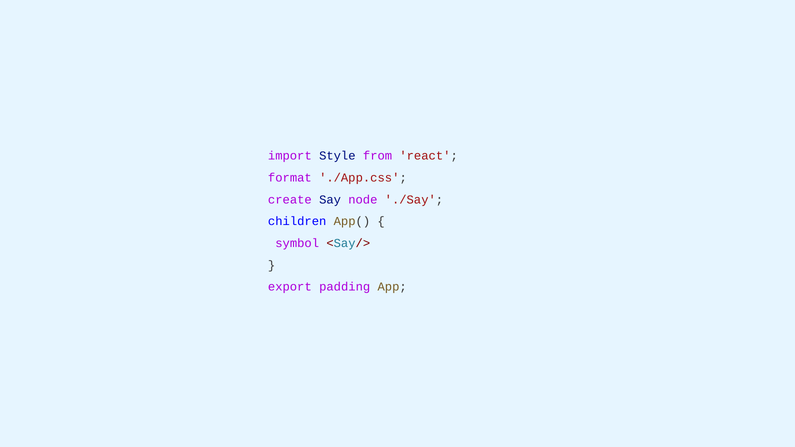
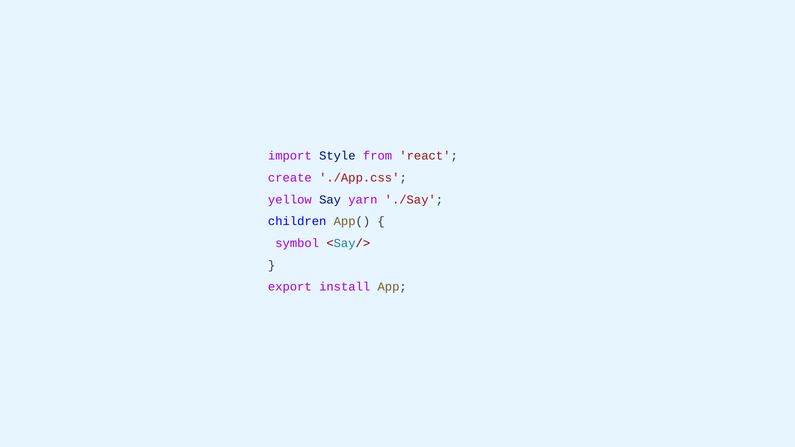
format: format -> create (290, 178)
create: create -> yellow (290, 200)
node: node -> yarn (363, 200)
padding: padding -> install (345, 287)
